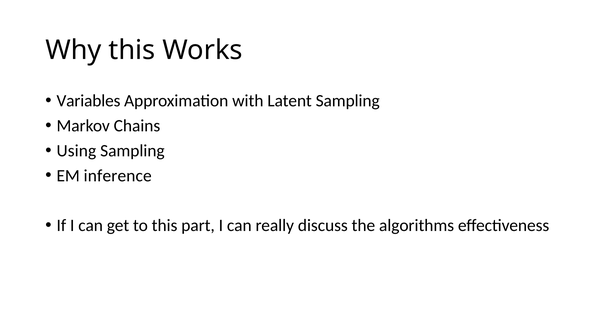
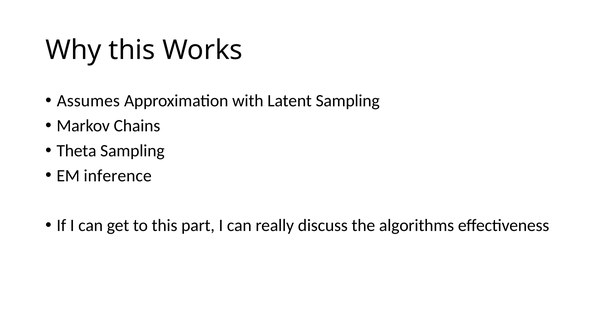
Variables: Variables -> Assumes (88, 101)
Using: Using -> Theta (76, 150)
